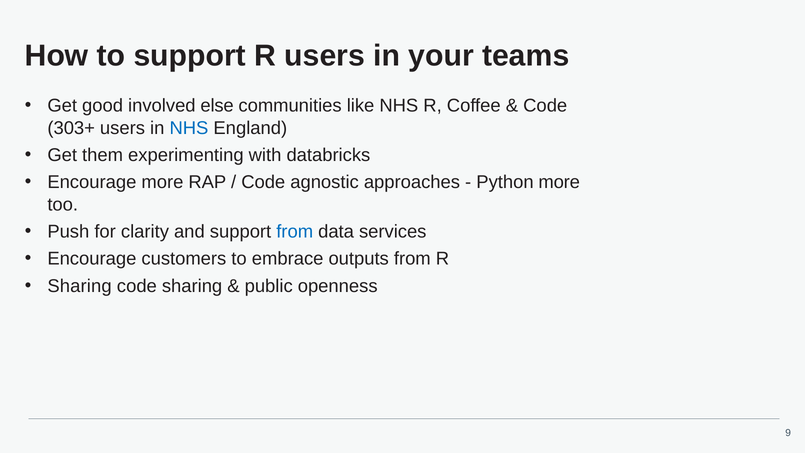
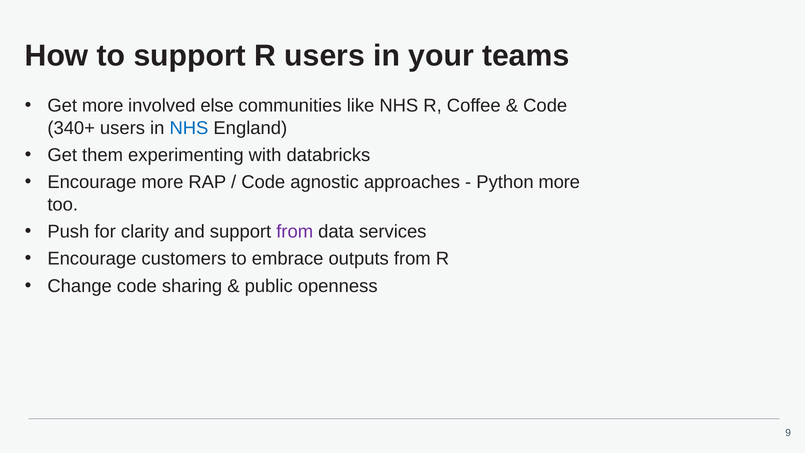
Get good: good -> more (103, 106)
303+: 303+ -> 340+ (71, 128)
from colour: blue -> purple (295, 232)
Sharing: Sharing -> Change (80, 286)
